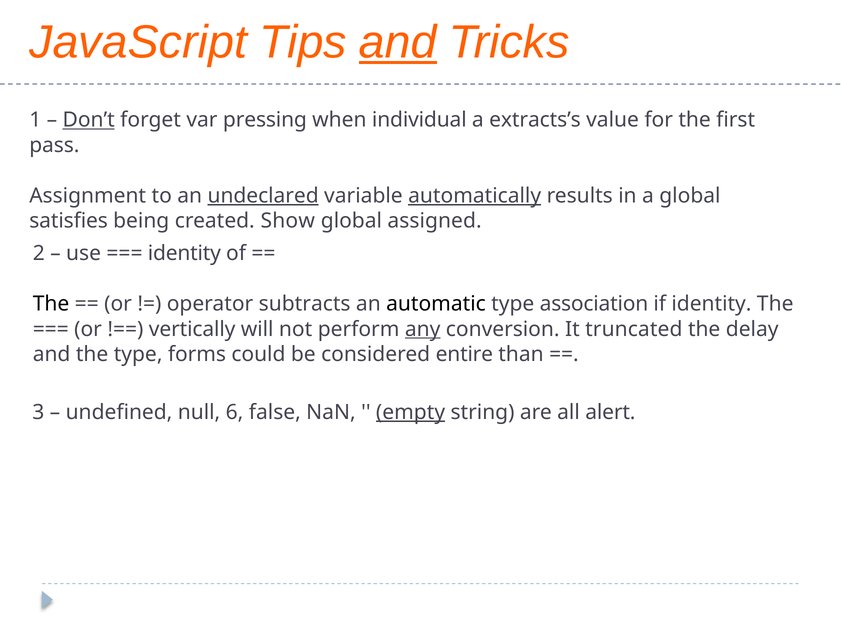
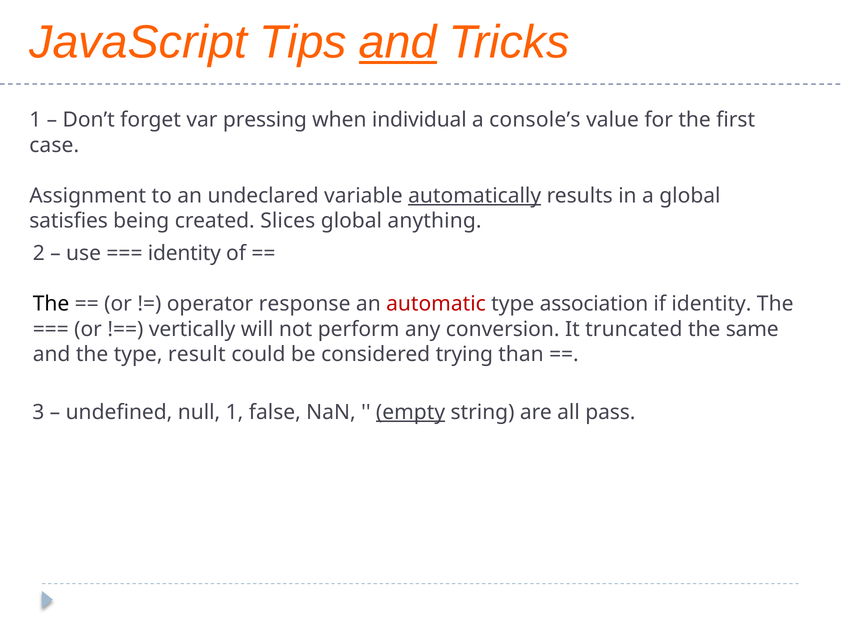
Don’t underline: present -> none (89, 120)
extracts’s: extracts’s -> console’s (535, 120)
pass: pass -> case (54, 145)
undeclared underline: present -> none (263, 196)
Show: Show -> Slices (288, 221)
assigned: assigned -> anything (435, 221)
subtracts: subtracts -> response (305, 304)
automatic colour: black -> red (436, 304)
any underline: present -> none (423, 329)
delay: delay -> same (752, 329)
forms: forms -> result (197, 355)
entire: entire -> trying (464, 355)
null 6: 6 -> 1 (235, 413)
alert: alert -> pass (610, 413)
